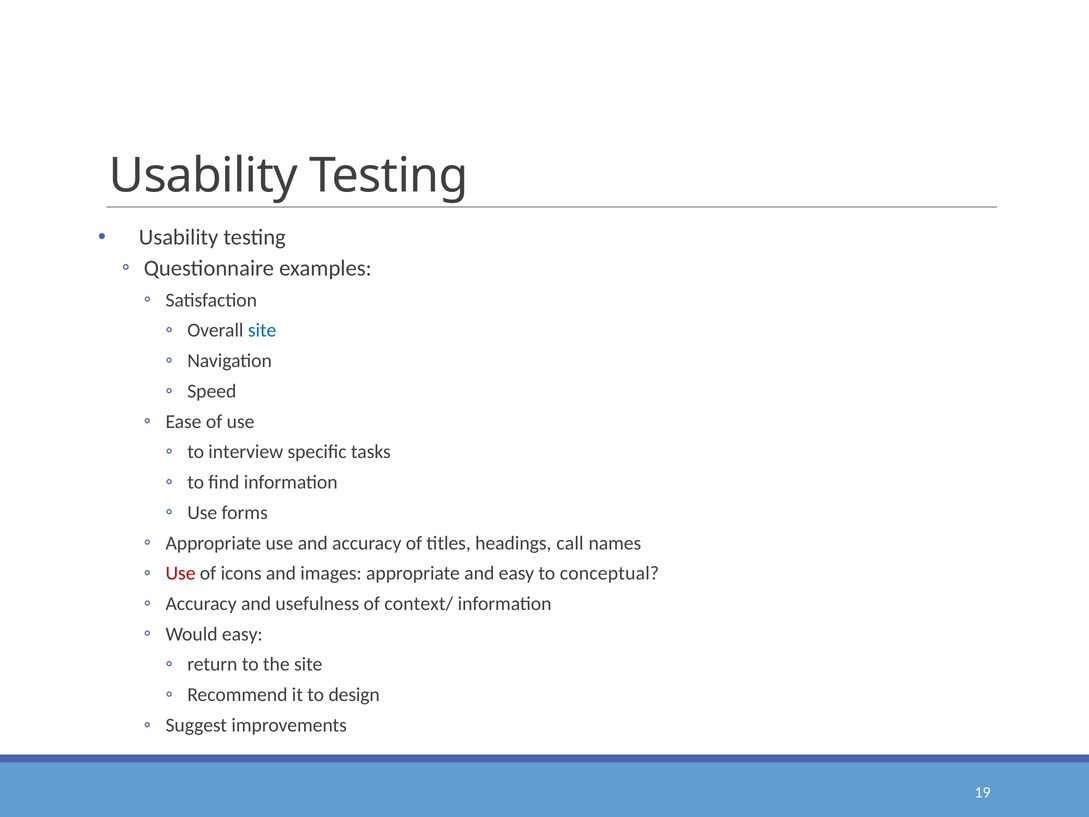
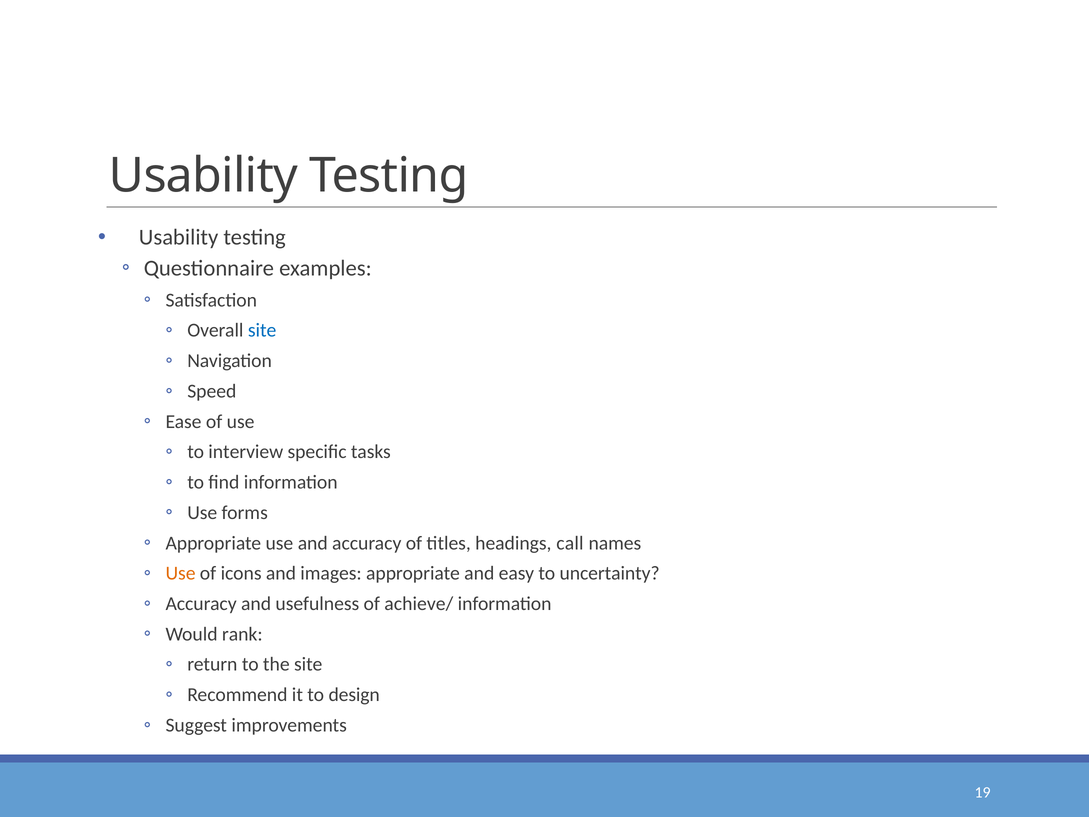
Use colour: red -> orange (181, 573)
conceptual: conceptual -> uncertainty (610, 573)
context/: context/ -> achieve/ (419, 604)
Would easy: easy -> rank (242, 634)
